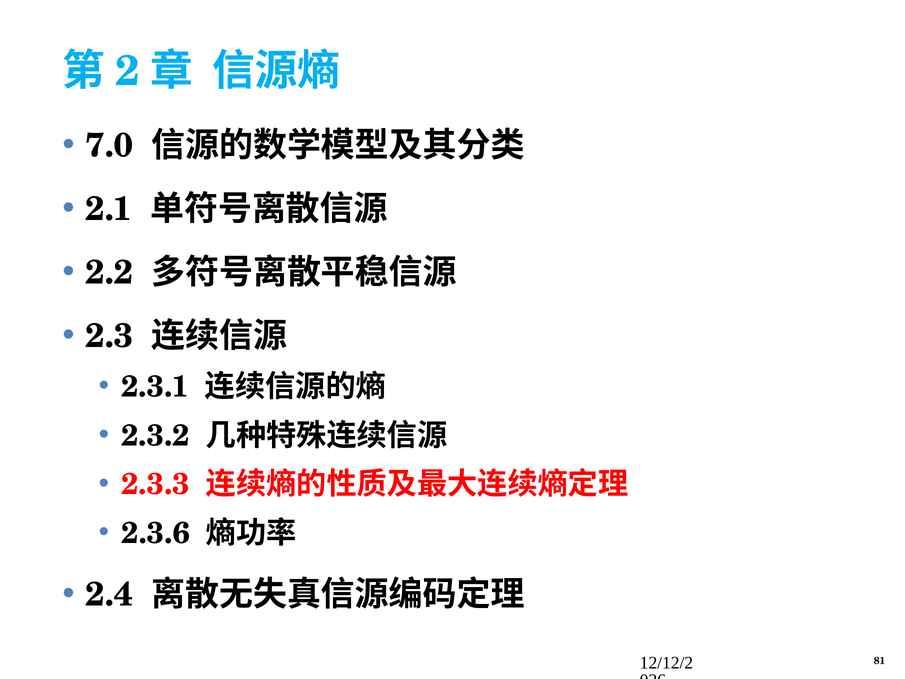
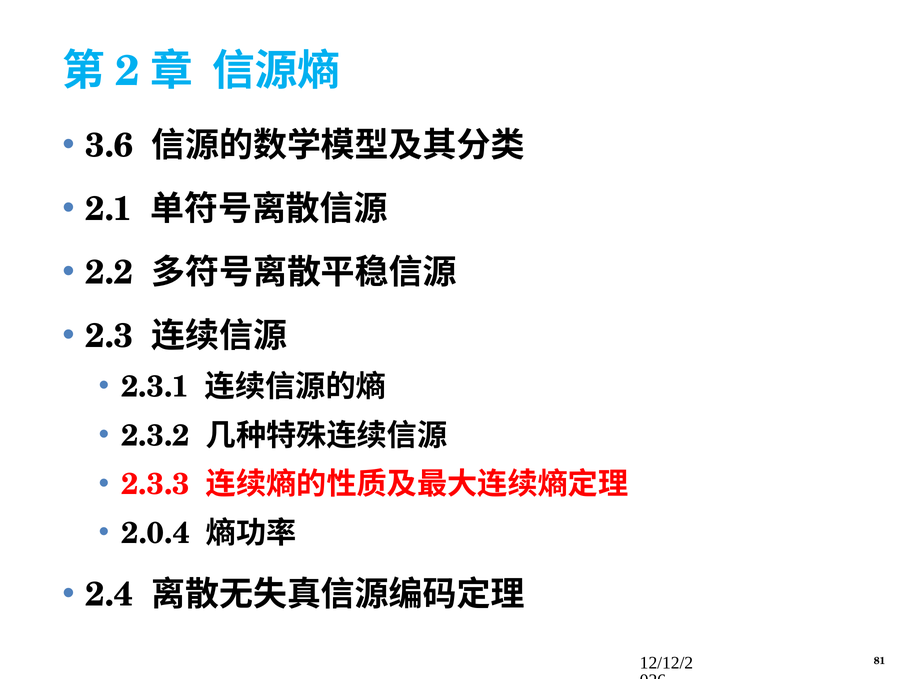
7.0: 7.0 -> 3.6 (109, 146)
2.3.6: 2.3.6 -> 2.0.4 (156, 533)
